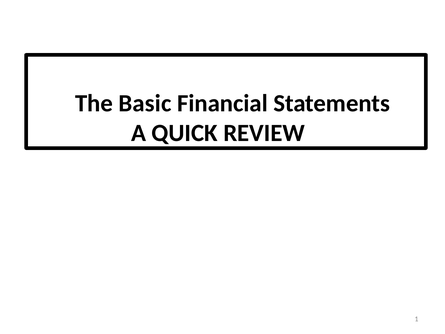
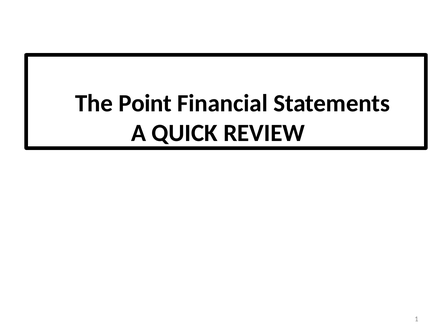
Basic: Basic -> Point (145, 103)
